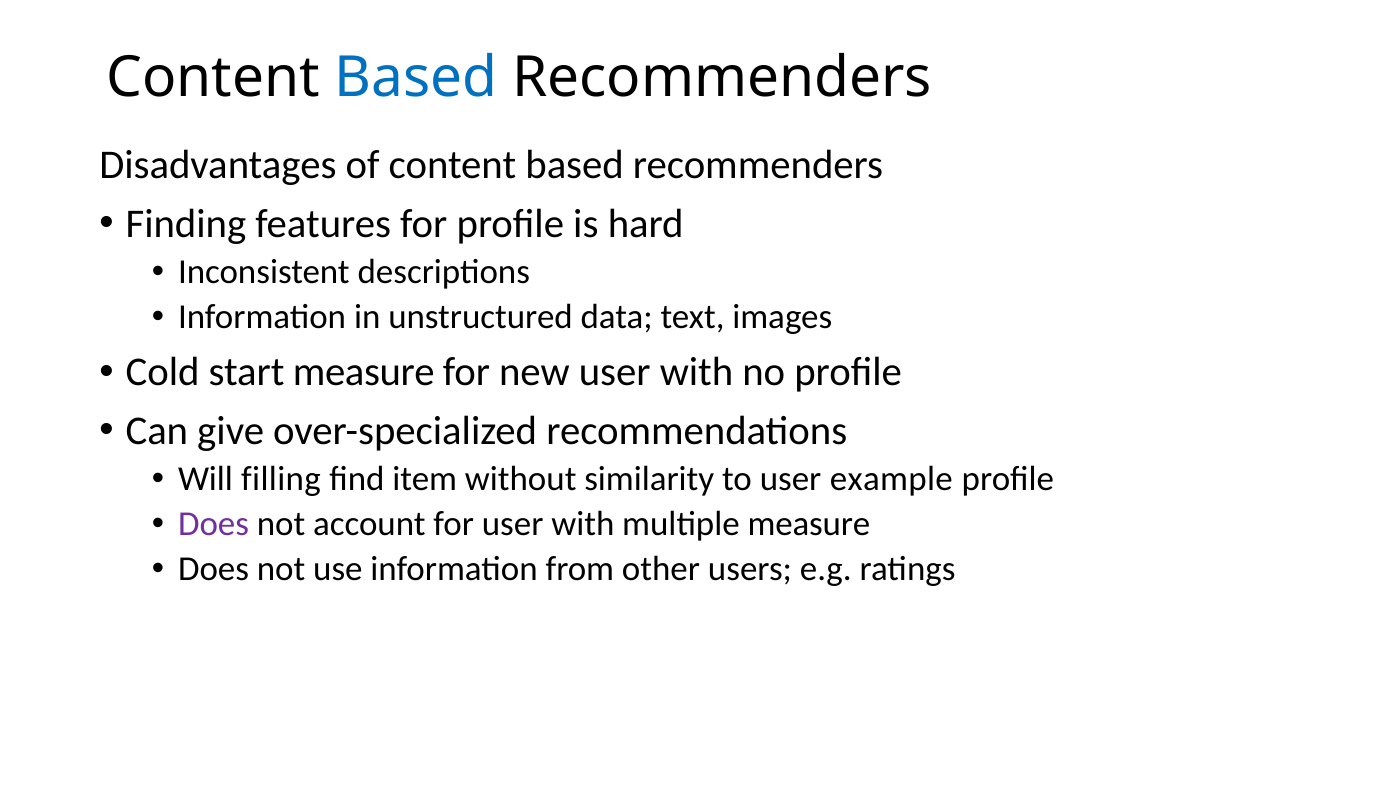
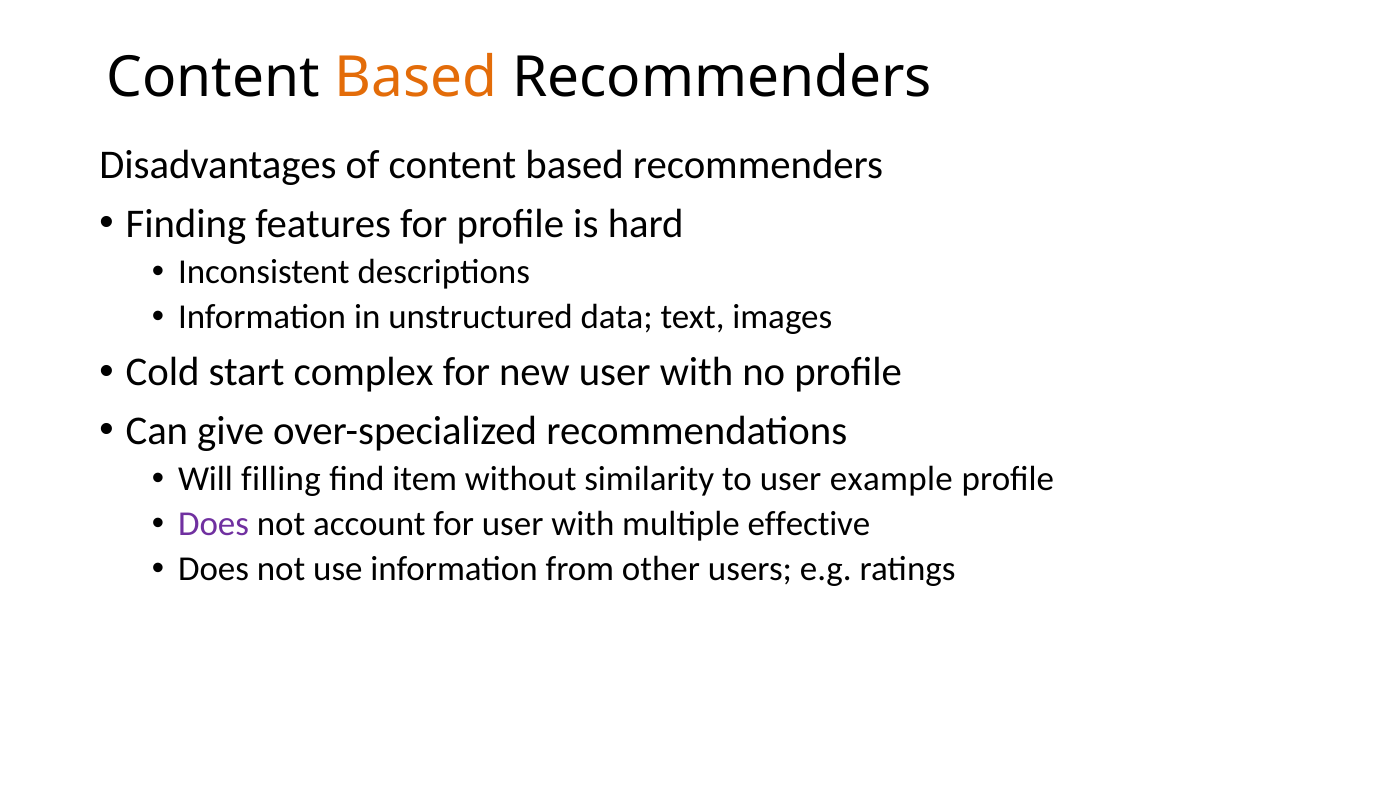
Based colour: blue -> orange (416, 77)
start measure: measure -> complex (364, 373)
multiple measure: measure -> effective (809, 524)
